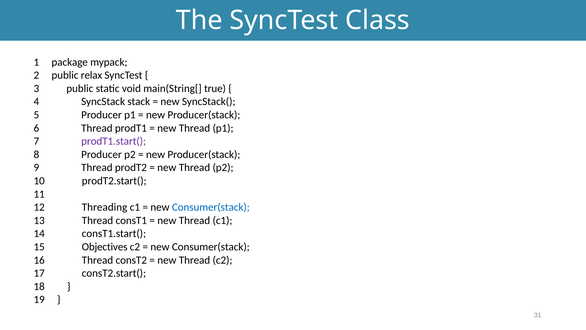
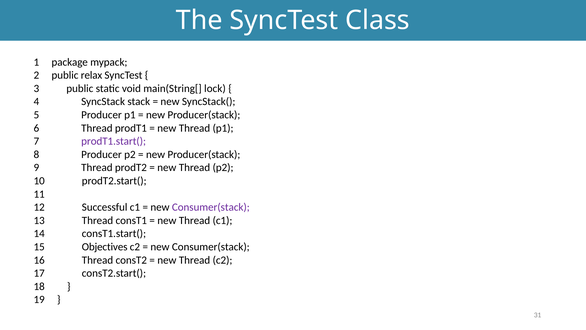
true: true -> lock (215, 88)
Threading: Threading -> Successful (105, 207)
Consumer(stack colour: blue -> purple (211, 207)
